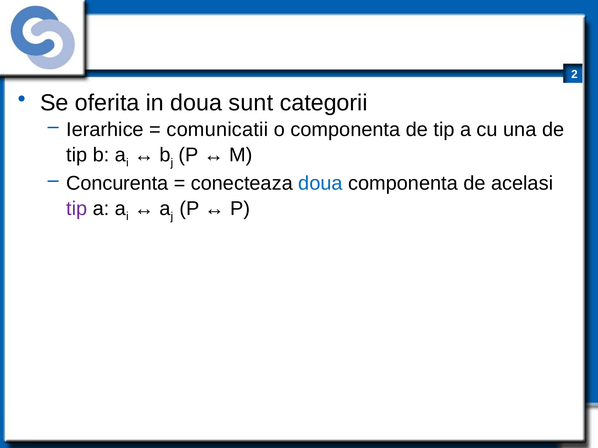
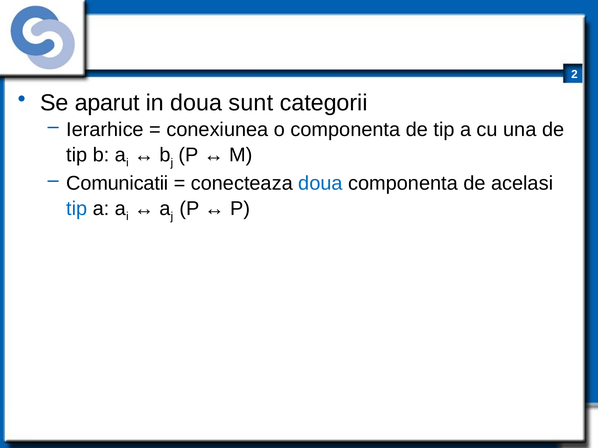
oferita: oferita -> aparut (107, 103)
comunicatii: comunicatii -> conexiunea (217, 130)
Concurenta: Concurenta -> Comunicatii (117, 183)
tip colour: purple -> blue (77, 209)
